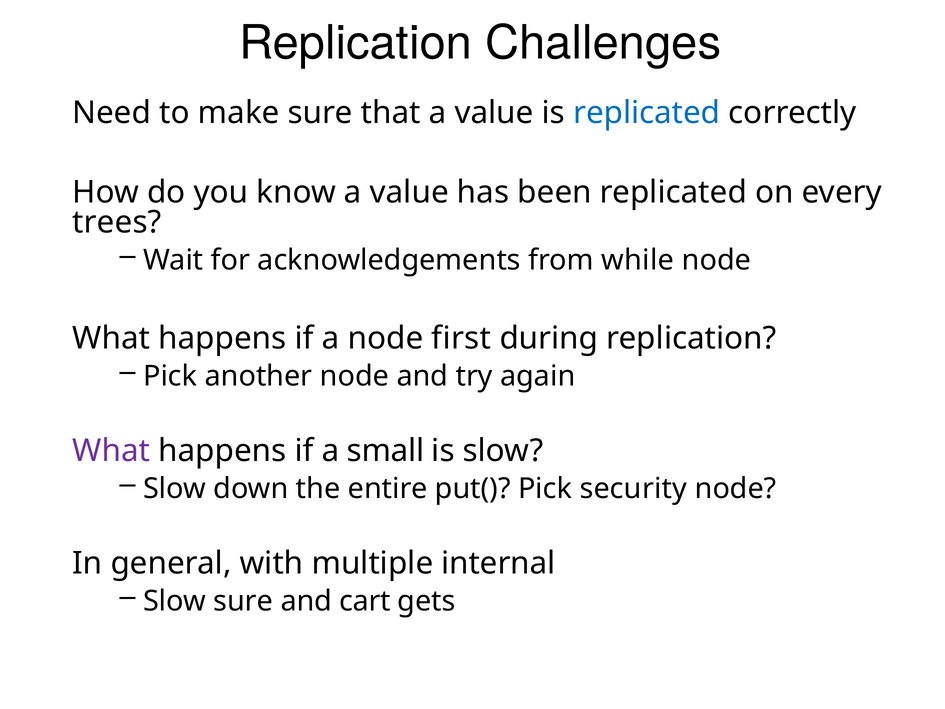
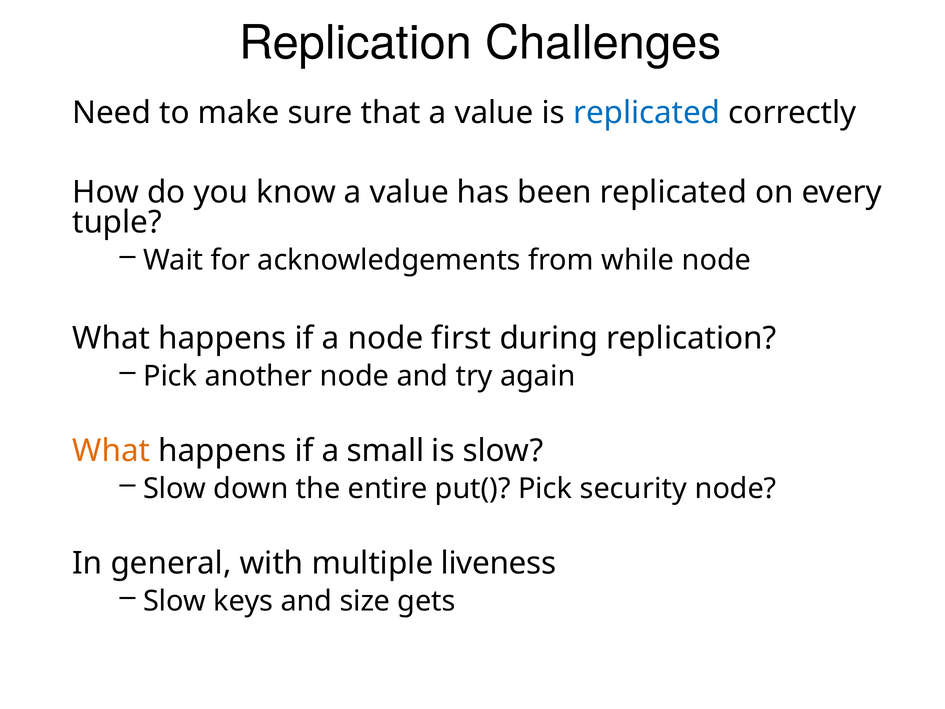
trees: trees -> tuple (117, 222)
What colour: purple -> orange (111, 451)
internal: internal -> liveness (498, 563)
Slow sure: sure -> keys (243, 601)
cart: cart -> size (365, 601)
